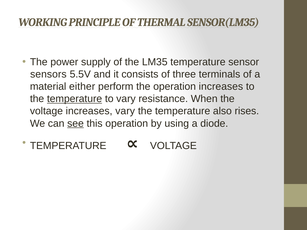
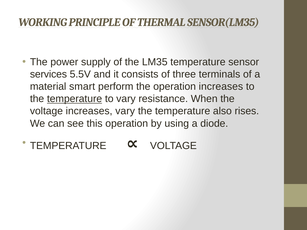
sensors: sensors -> services (48, 74)
either: either -> smart (82, 87)
see underline: present -> none (76, 124)
